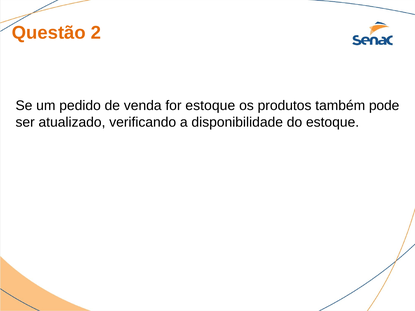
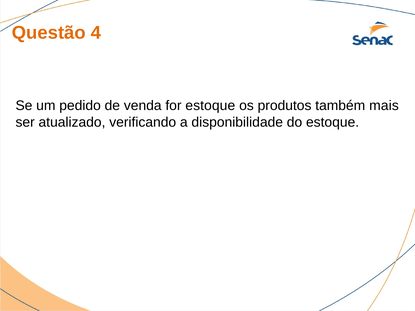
2: 2 -> 4 (96, 33)
pode: pode -> mais (384, 106)
